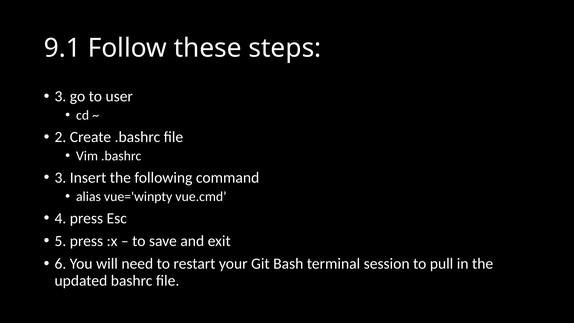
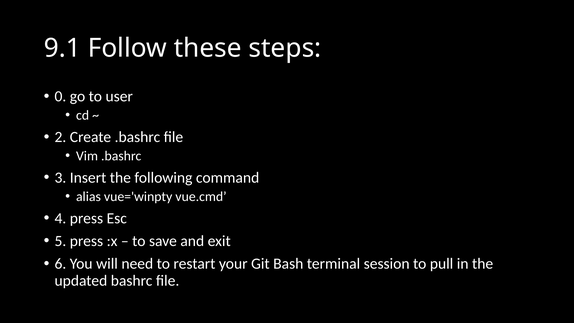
3: 3 -> 0 (60, 96)
